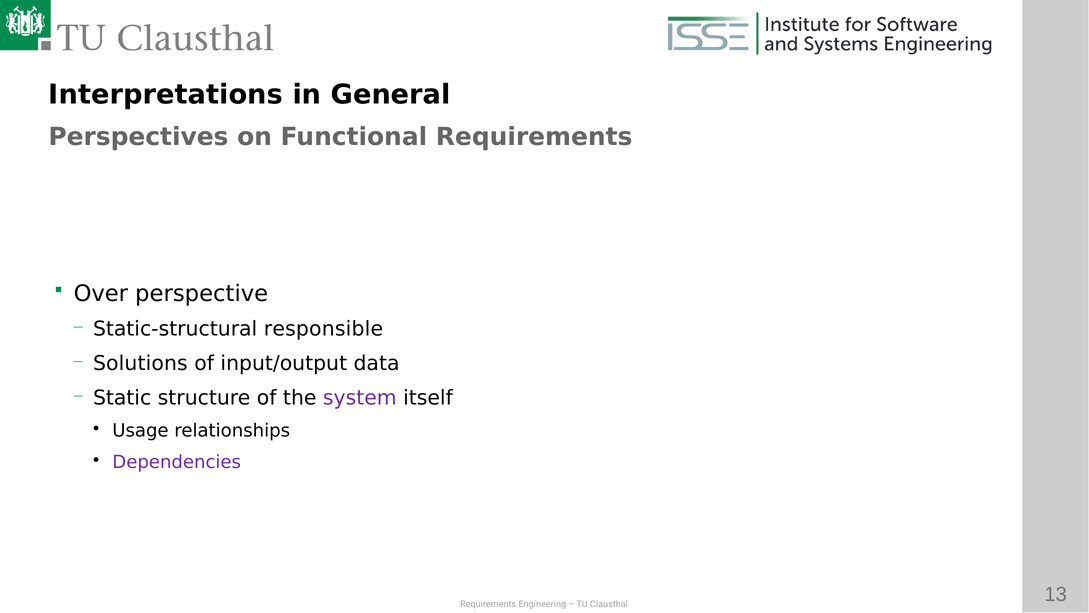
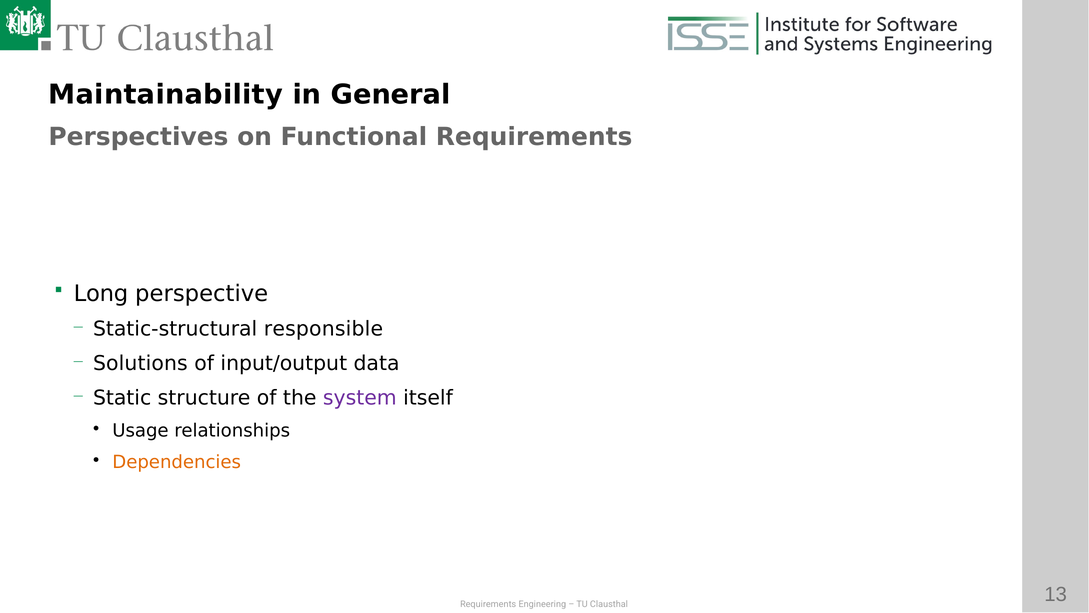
Interpretations: Interpretations -> Maintainability (166, 94)
Over: Over -> Long (101, 293)
Dependencies colour: purple -> orange (177, 462)
